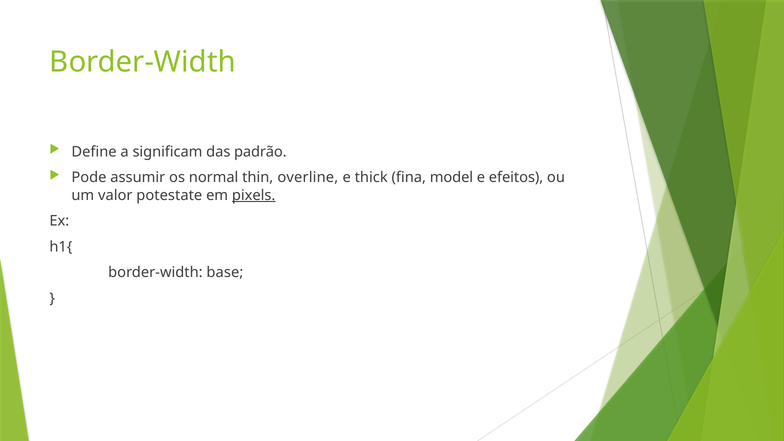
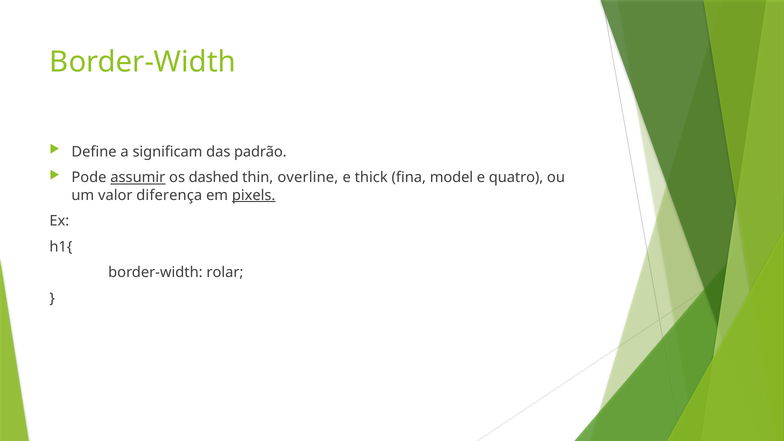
assumir underline: none -> present (138, 178)
normal: normal -> dashed (214, 178)
efeitos: efeitos -> quatro (516, 178)
potestate: potestate -> diferença (169, 195)
base: base -> rolar (225, 273)
